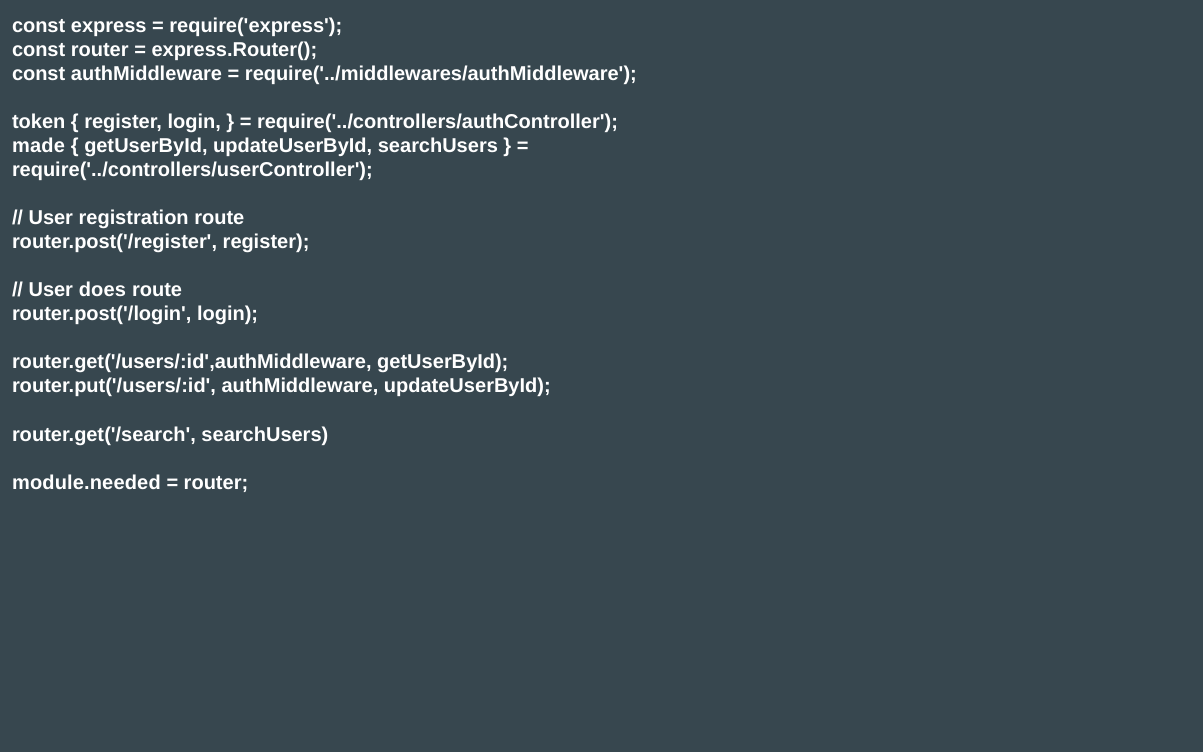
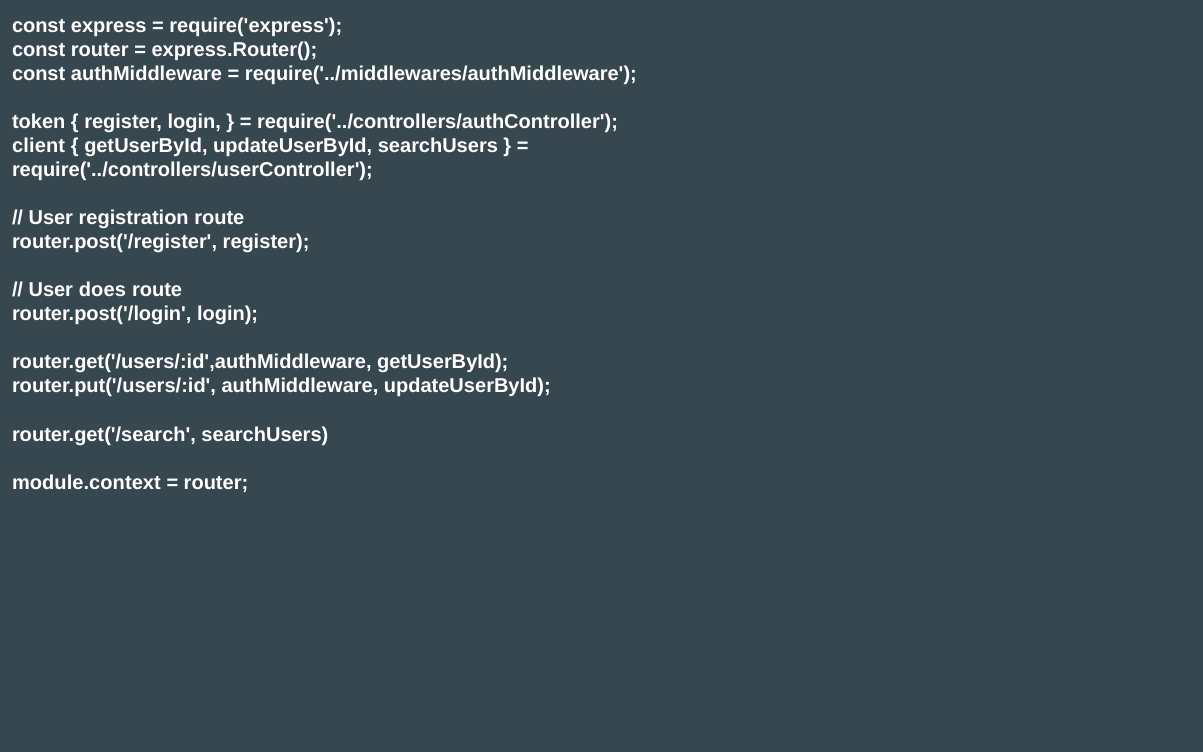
made: made -> client (39, 146)
module.needed: module.needed -> module.context (86, 483)
